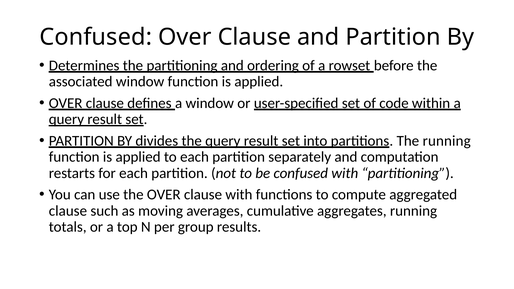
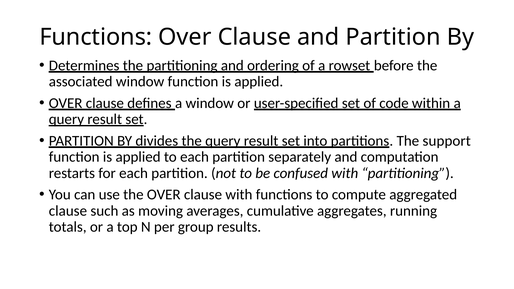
Confused: Confused -> Functions (96, 37)
The running: running -> support (447, 141)
